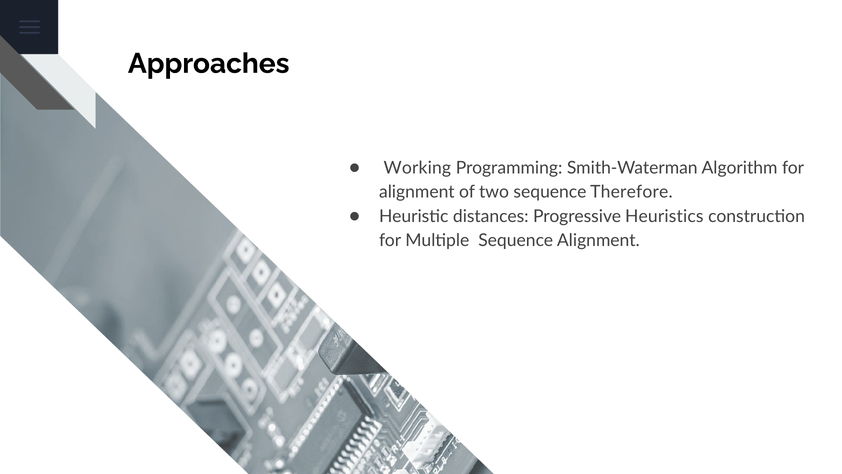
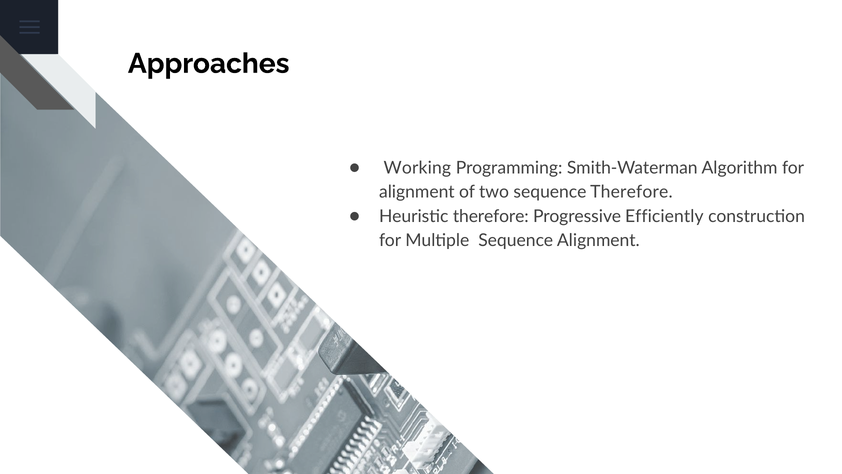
Heuristic distances: distances -> therefore (491, 216)
Heuristics: Heuristics -> Efficiently (664, 216)
